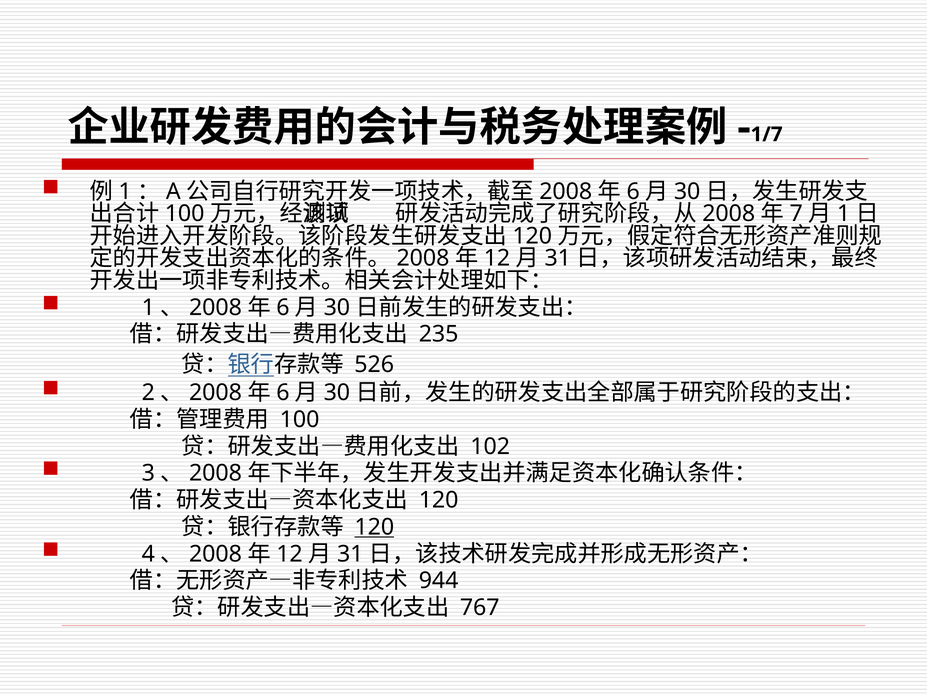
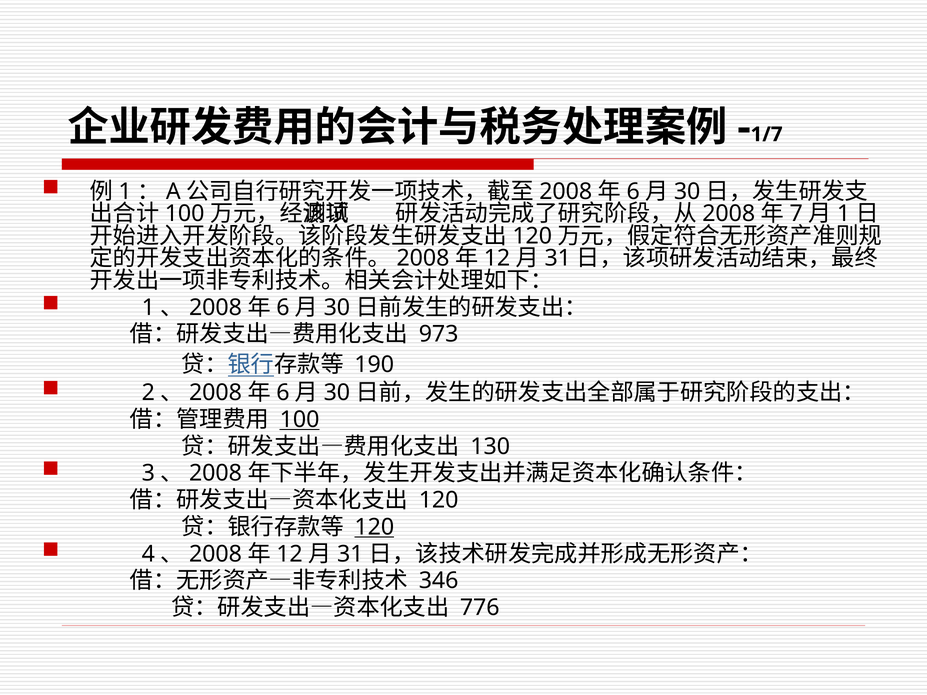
235: 235 -> 973 (439, 334)
526: 526 -> 190 (374, 365)
100 underline: none -> present (300, 420)
102: 102 -> 130 (490, 447)
944: 944 -> 346 (439, 581)
767: 767 -> 776 (480, 608)
